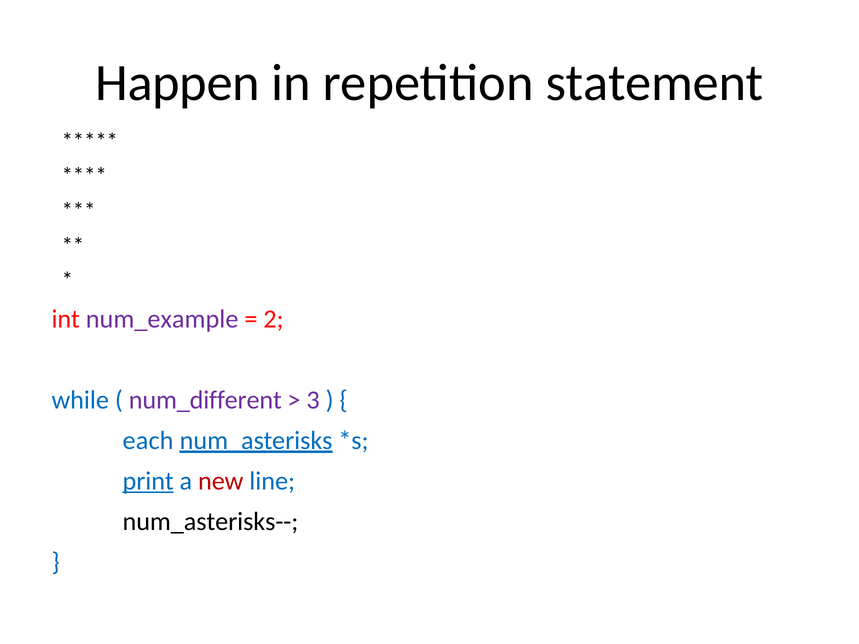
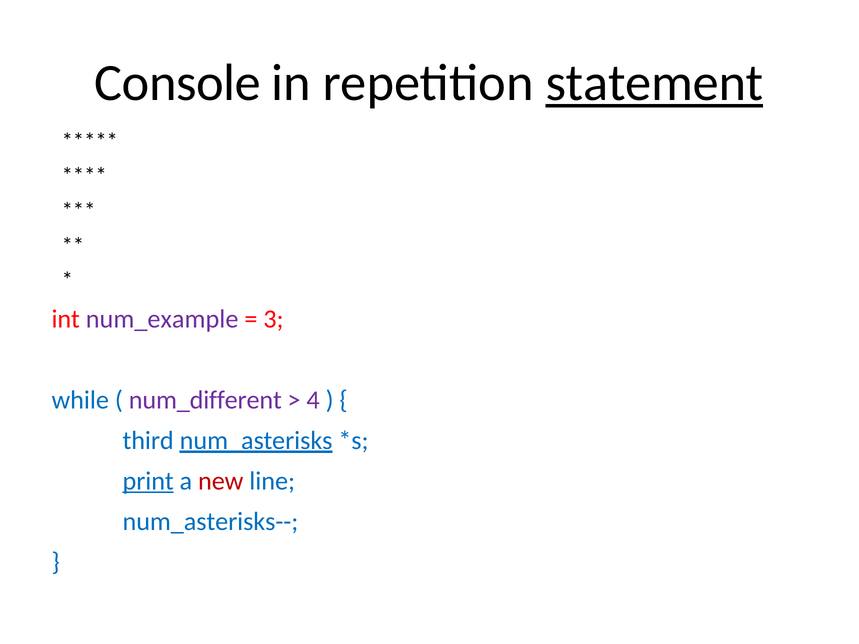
Happen: Happen -> Console (178, 83)
statement underline: none -> present (654, 83)
2: 2 -> 3 (273, 319)
3: 3 -> 4 (313, 400)
each: each -> third (148, 441)
num_asterisks-- colour: black -> blue (210, 522)
